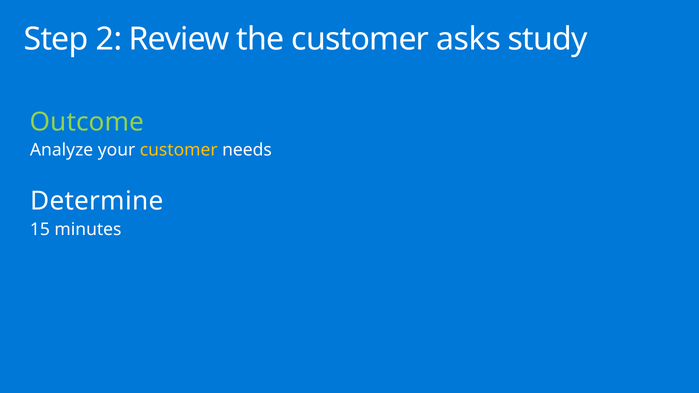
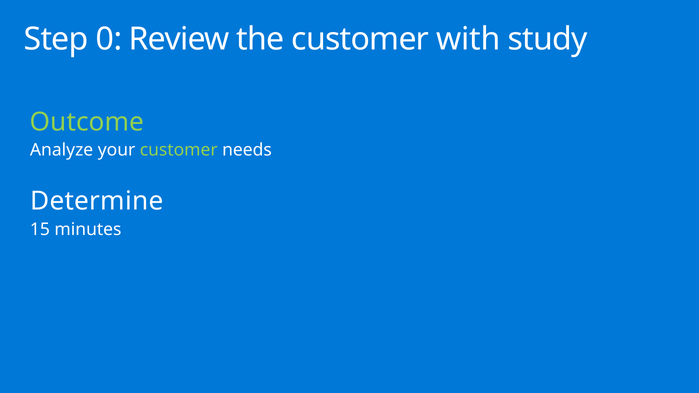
2: 2 -> 0 (109, 39)
asks: asks -> with (468, 39)
customer colour: yellow -> light green (179, 150)
